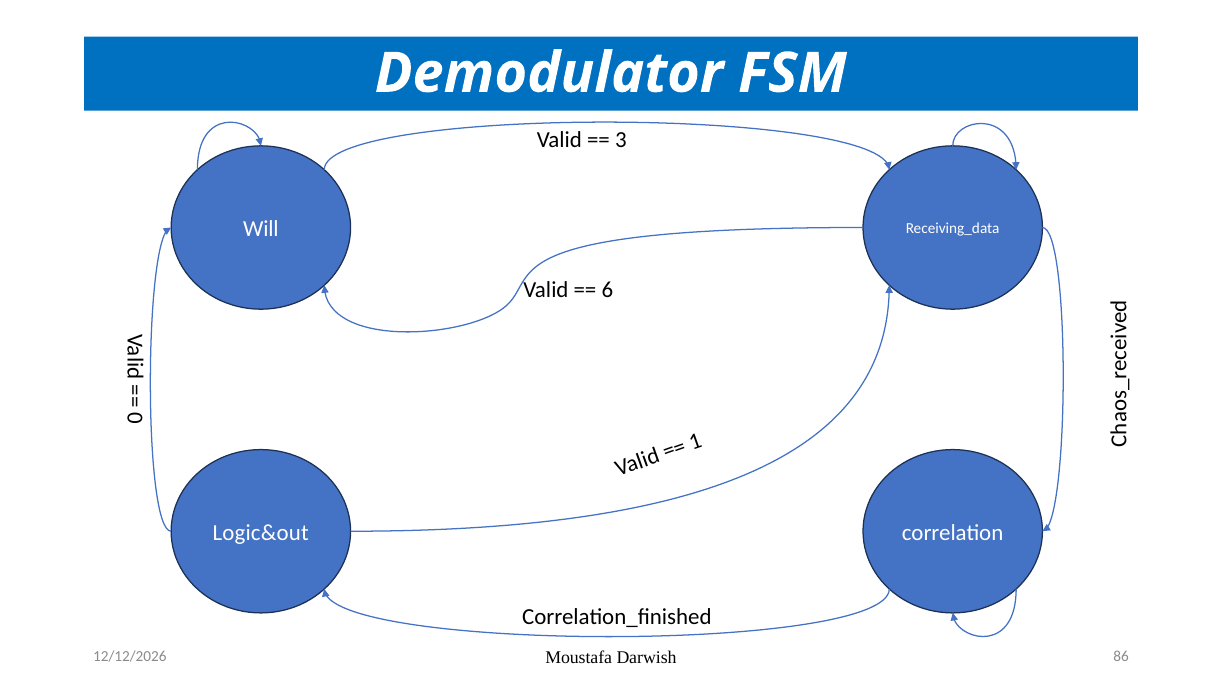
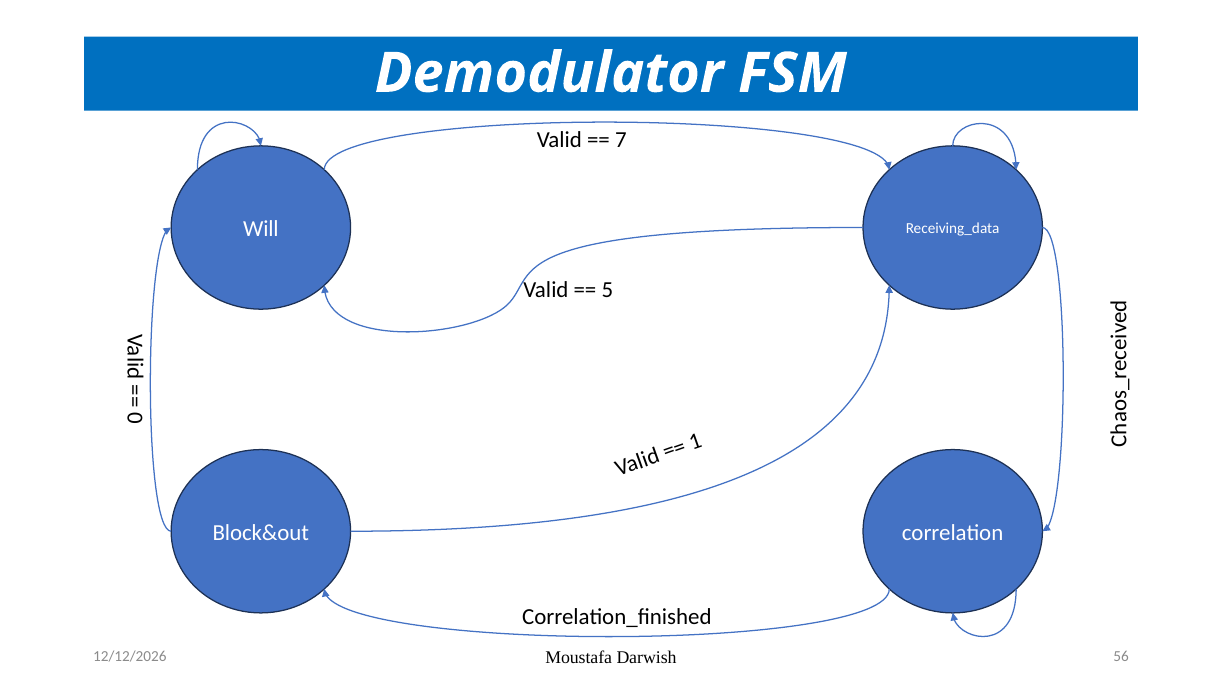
3: 3 -> 7 (621, 140)
6: 6 -> 5 (607, 289)
Logic&out: Logic&out -> Block&out (261, 532)
86: 86 -> 56 (1121, 656)
